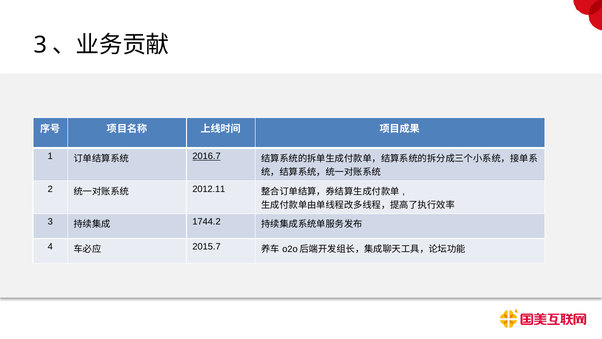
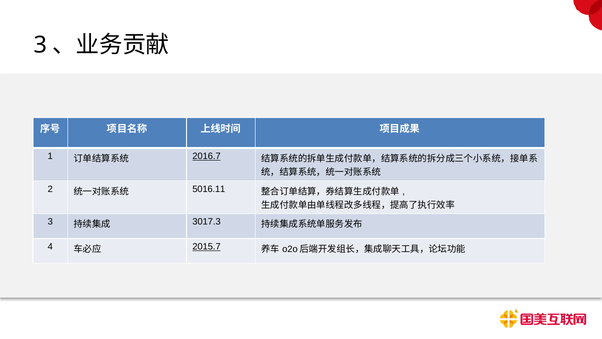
2012.11: 2012.11 -> 5016.11 (209, 189)
1744.2: 1744.2 -> 3017.3 (207, 222)
2015.7 underline: none -> present (207, 246)
